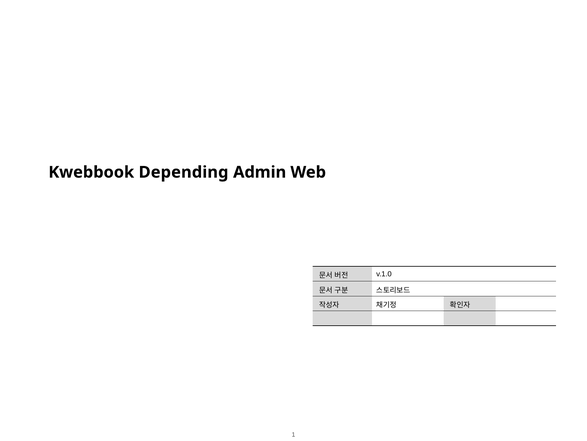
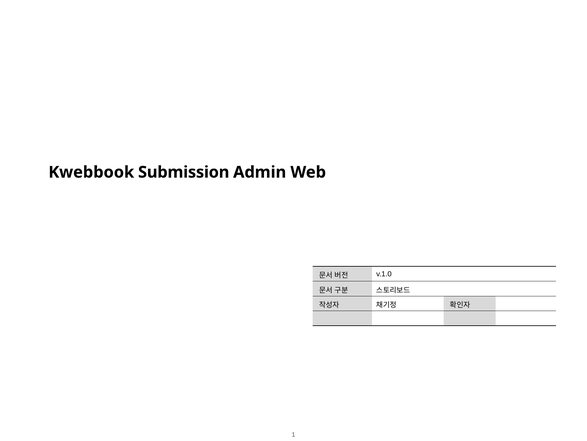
Depending: Depending -> Submission (184, 172)
